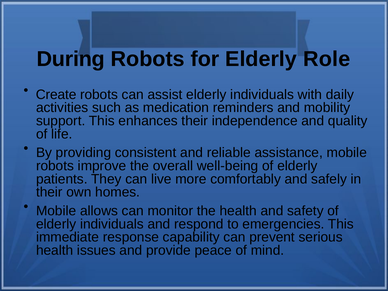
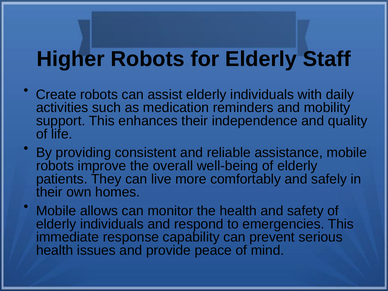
During: During -> Higher (71, 59)
Role: Role -> Staff (327, 59)
